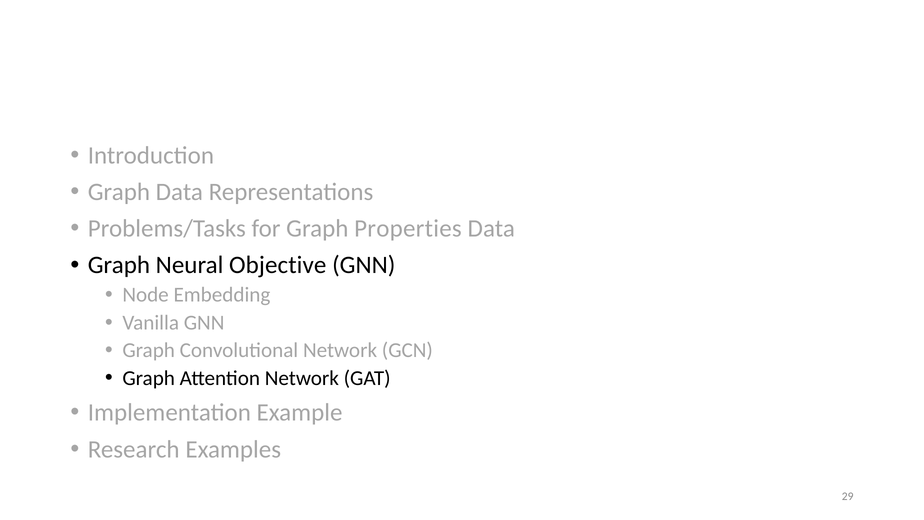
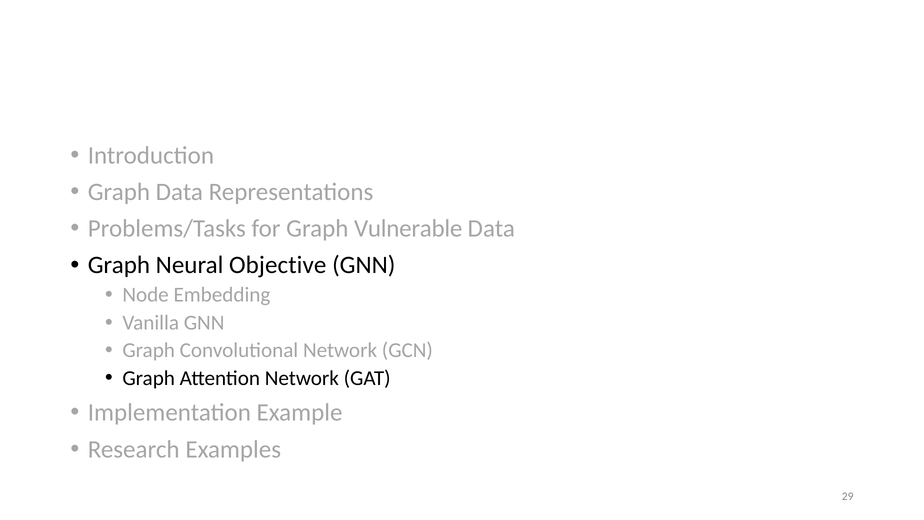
Properties: Properties -> Vulnerable (408, 228)
